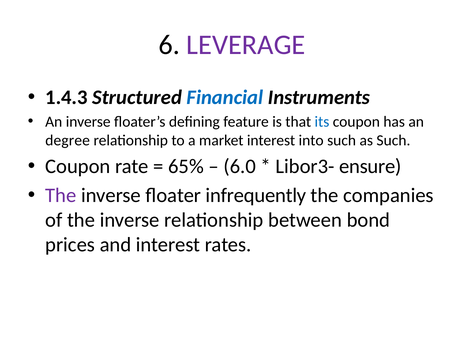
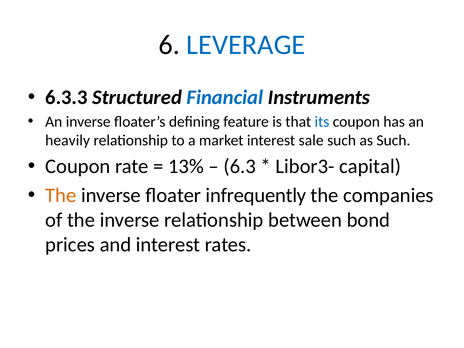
LEVERAGE colour: purple -> blue (246, 45)
1.4.3: 1.4.3 -> 6.3.3 (66, 97)
degree: degree -> heavily (68, 140)
into: into -> sale (311, 140)
65%: 65% -> 13% (186, 166)
6.0: 6.0 -> 6.3 (240, 166)
ensure: ensure -> capital (370, 166)
The colour: purple -> orange (61, 195)
